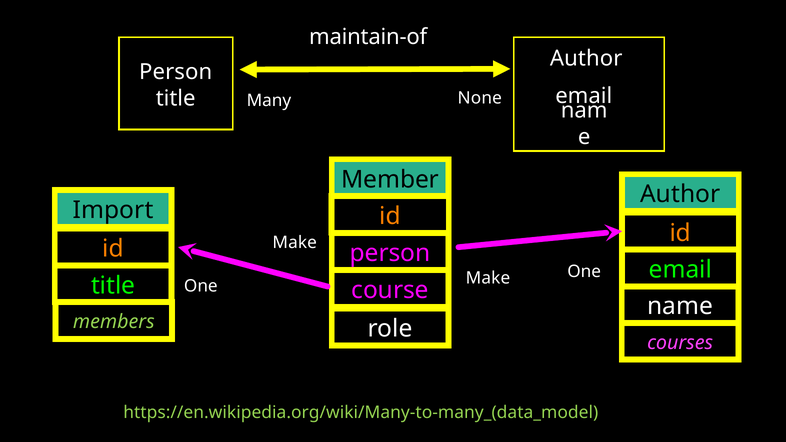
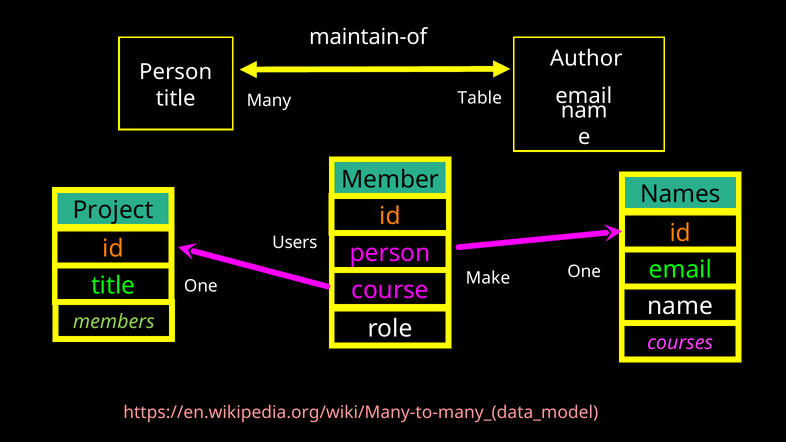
None: None -> Table (480, 98)
Author: Author -> Names (680, 194)
Import: Import -> Project (113, 210)
Make: Make -> Users (295, 243)
https://en.wikipedia.org/wiki/Many-to-many_(data_model colour: light green -> pink (361, 413)
